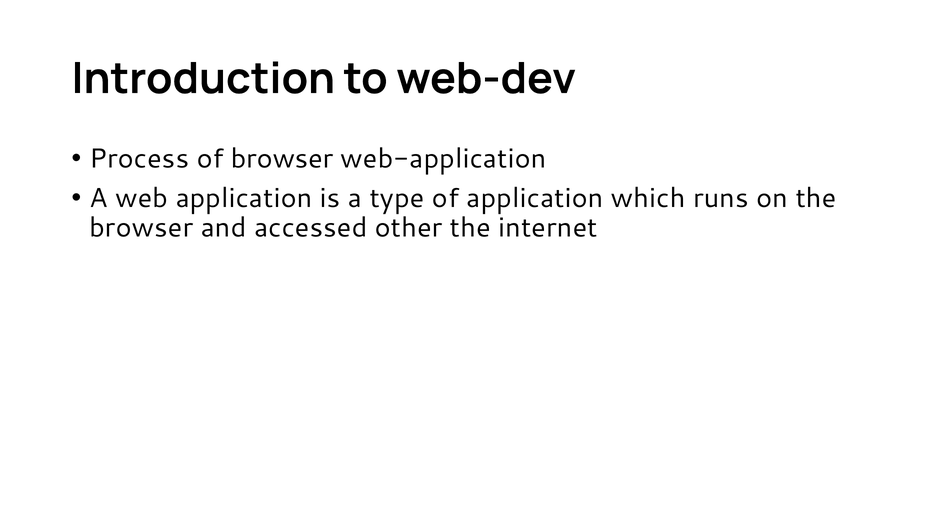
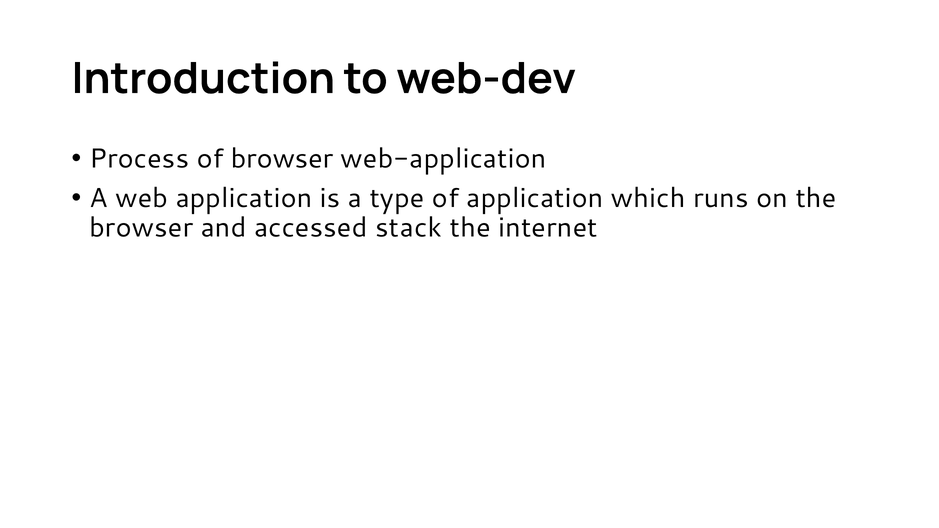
other: other -> stack (409, 228)
